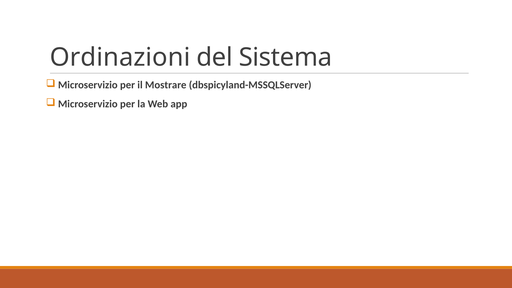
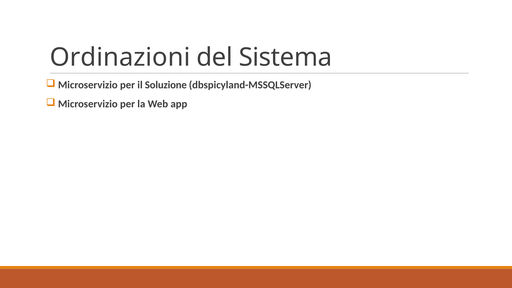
Mostrare: Mostrare -> Soluzione (166, 85)
